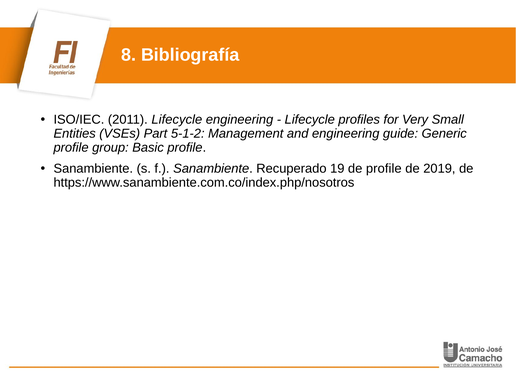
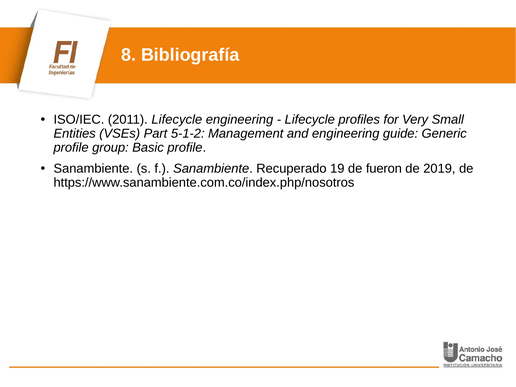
de profile: profile -> fueron (384, 169)
